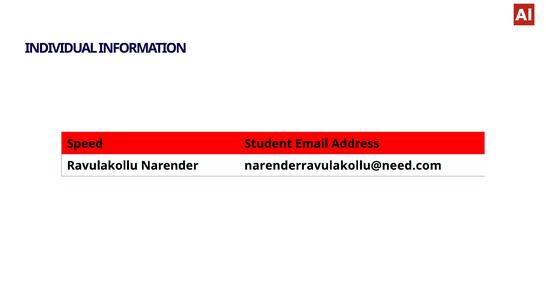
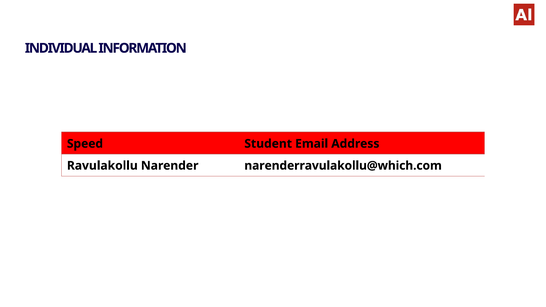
narenderravulakollu@need.com: narenderravulakollu@need.com -> narenderravulakollu@which.com (343, 166)
